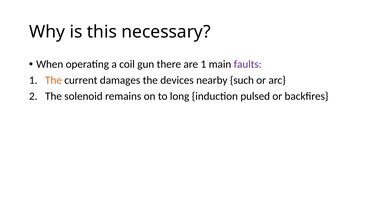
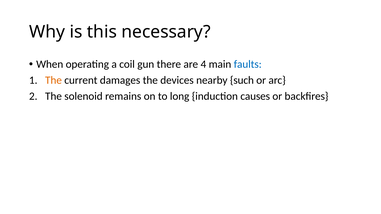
are 1: 1 -> 4 (203, 64)
faults colour: purple -> blue (248, 64)
pulsed: pulsed -> causes (255, 96)
